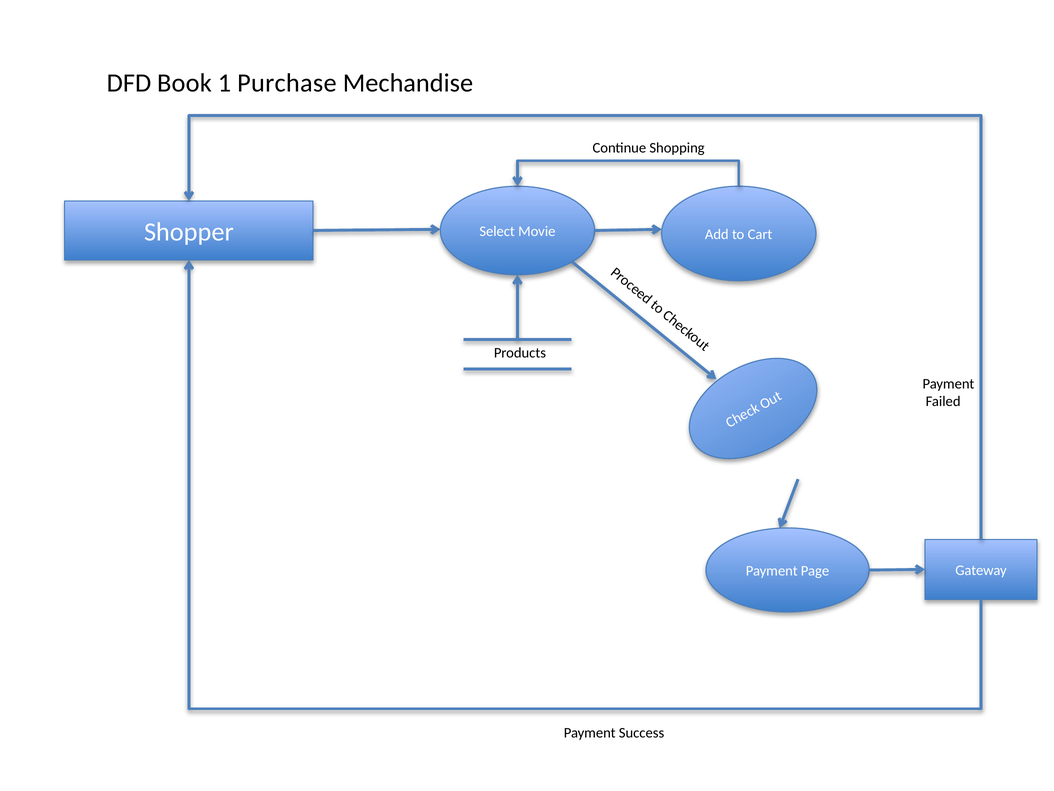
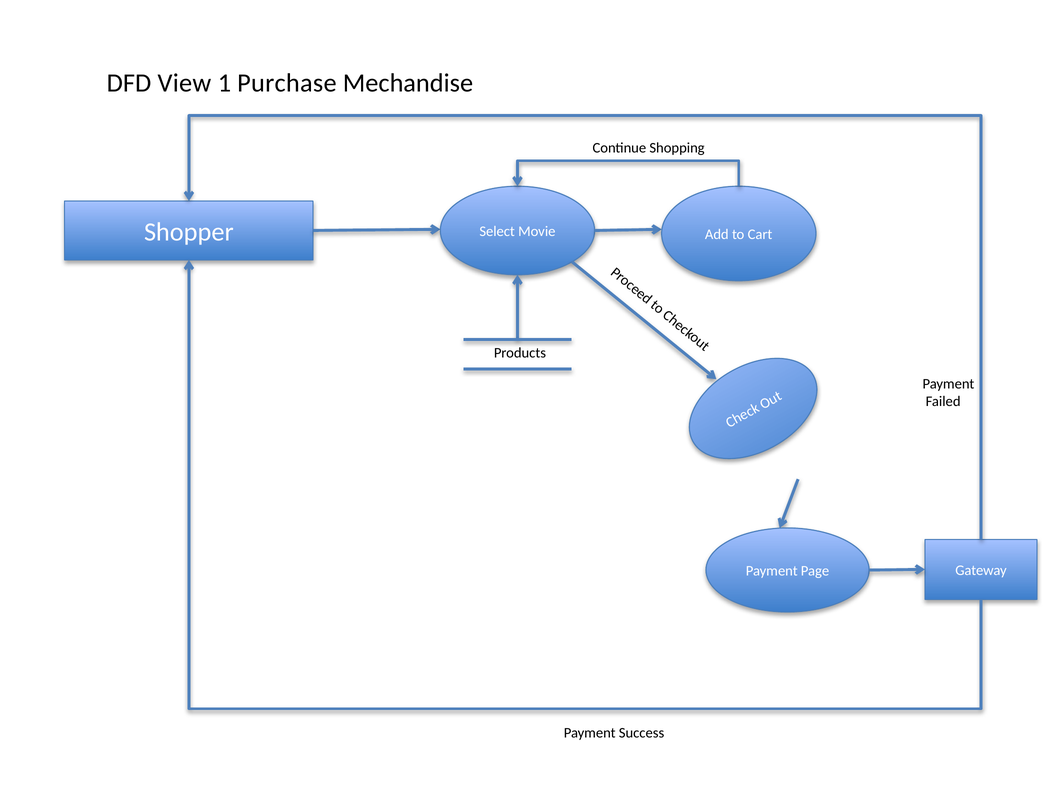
Book: Book -> View (184, 83)
